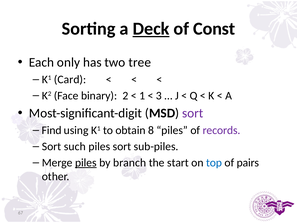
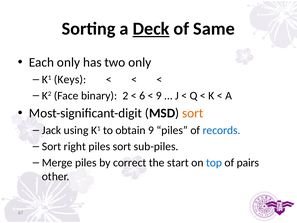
Const: Const -> Same (214, 29)
two tree: tree -> only (140, 62)
Card: Card -> Keys (70, 79)
1: 1 -> 6 (142, 95)
3: 3 -> 9 (159, 95)
sort colour: purple -> orange (193, 113)
Find: Find -> Jack (52, 130)
obtain 8: 8 -> 9 (151, 130)
records colour: purple -> blue (222, 130)
such: such -> right (75, 146)
piles underline: present -> none (86, 162)
branch: branch -> correct (130, 162)
